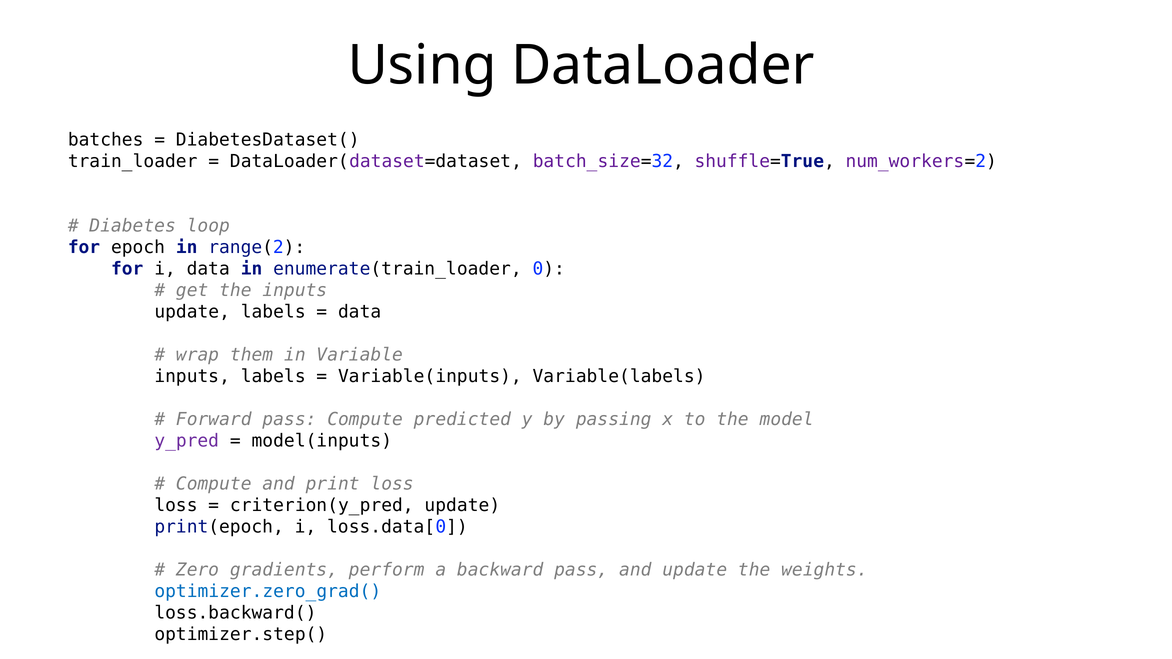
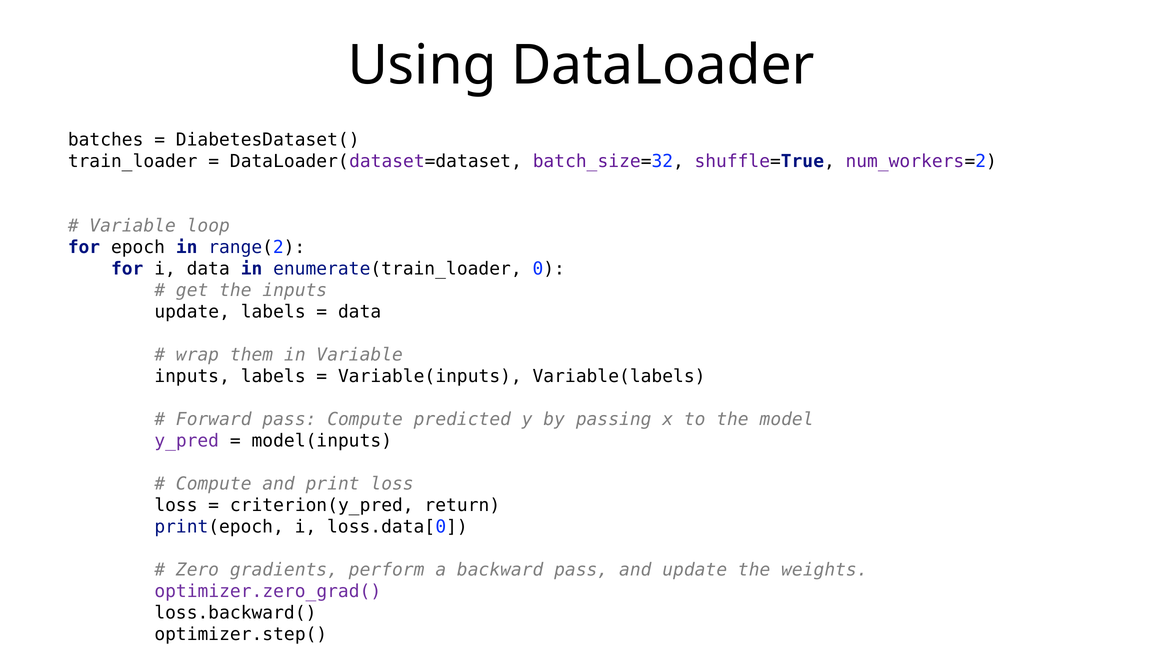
Diabetes: Diabetes -> Variable (133, 226)
criterion(y_pred update: update -> return (462, 506)
optimizer.zero_grad( colour: blue -> purple (268, 592)
